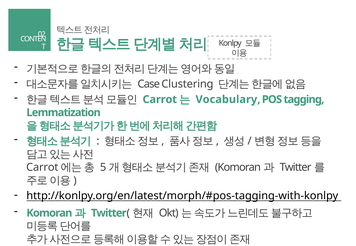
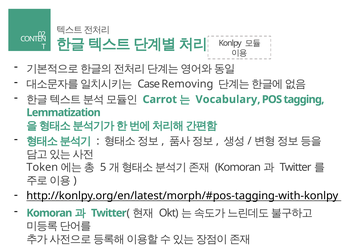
Clustering: Clustering -> Removing (187, 84)
Carrot: Carrot -> Token (42, 168)
